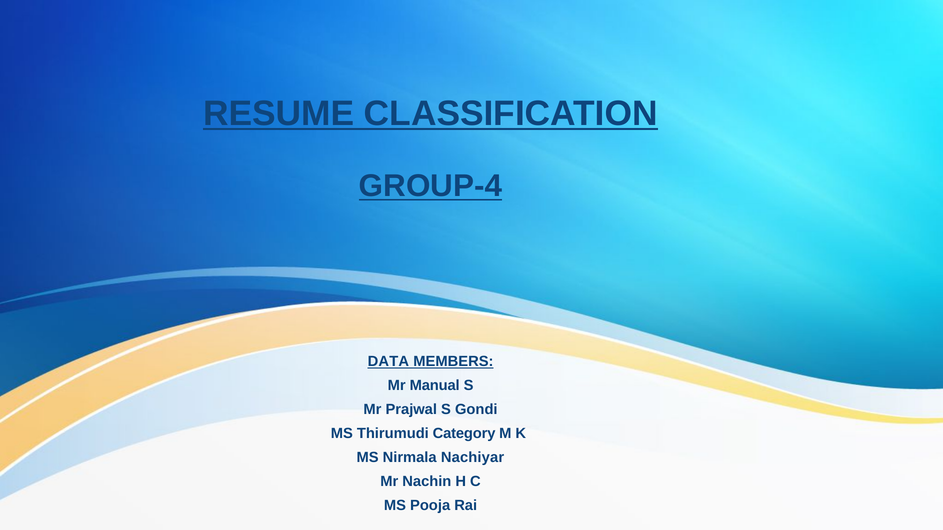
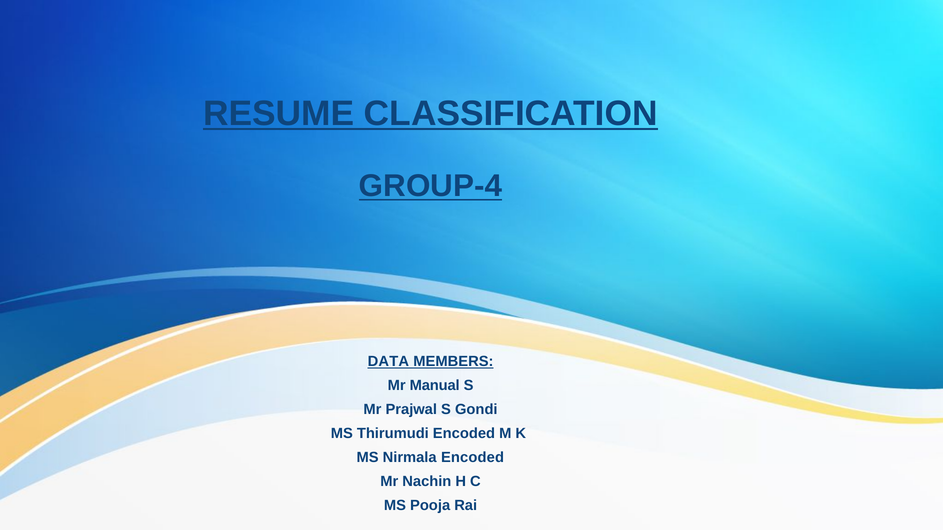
Thirumudi Category: Category -> Encoded (464, 434)
Nirmala Nachiyar: Nachiyar -> Encoded (473, 458)
